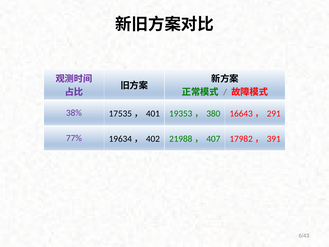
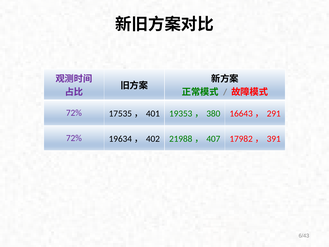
38%: 38% -> 72% (74, 113)
77%: 77% -> 72% (74, 138)
